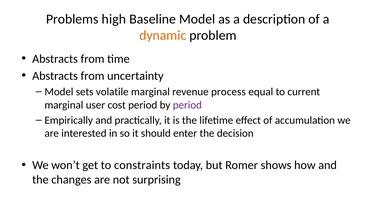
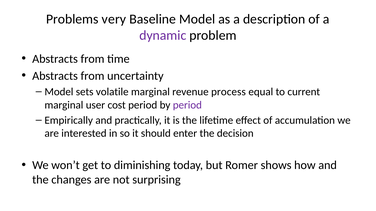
high: high -> very (114, 19)
dynamic colour: orange -> purple (163, 36)
constraints: constraints -> diminishing (142, 166)
